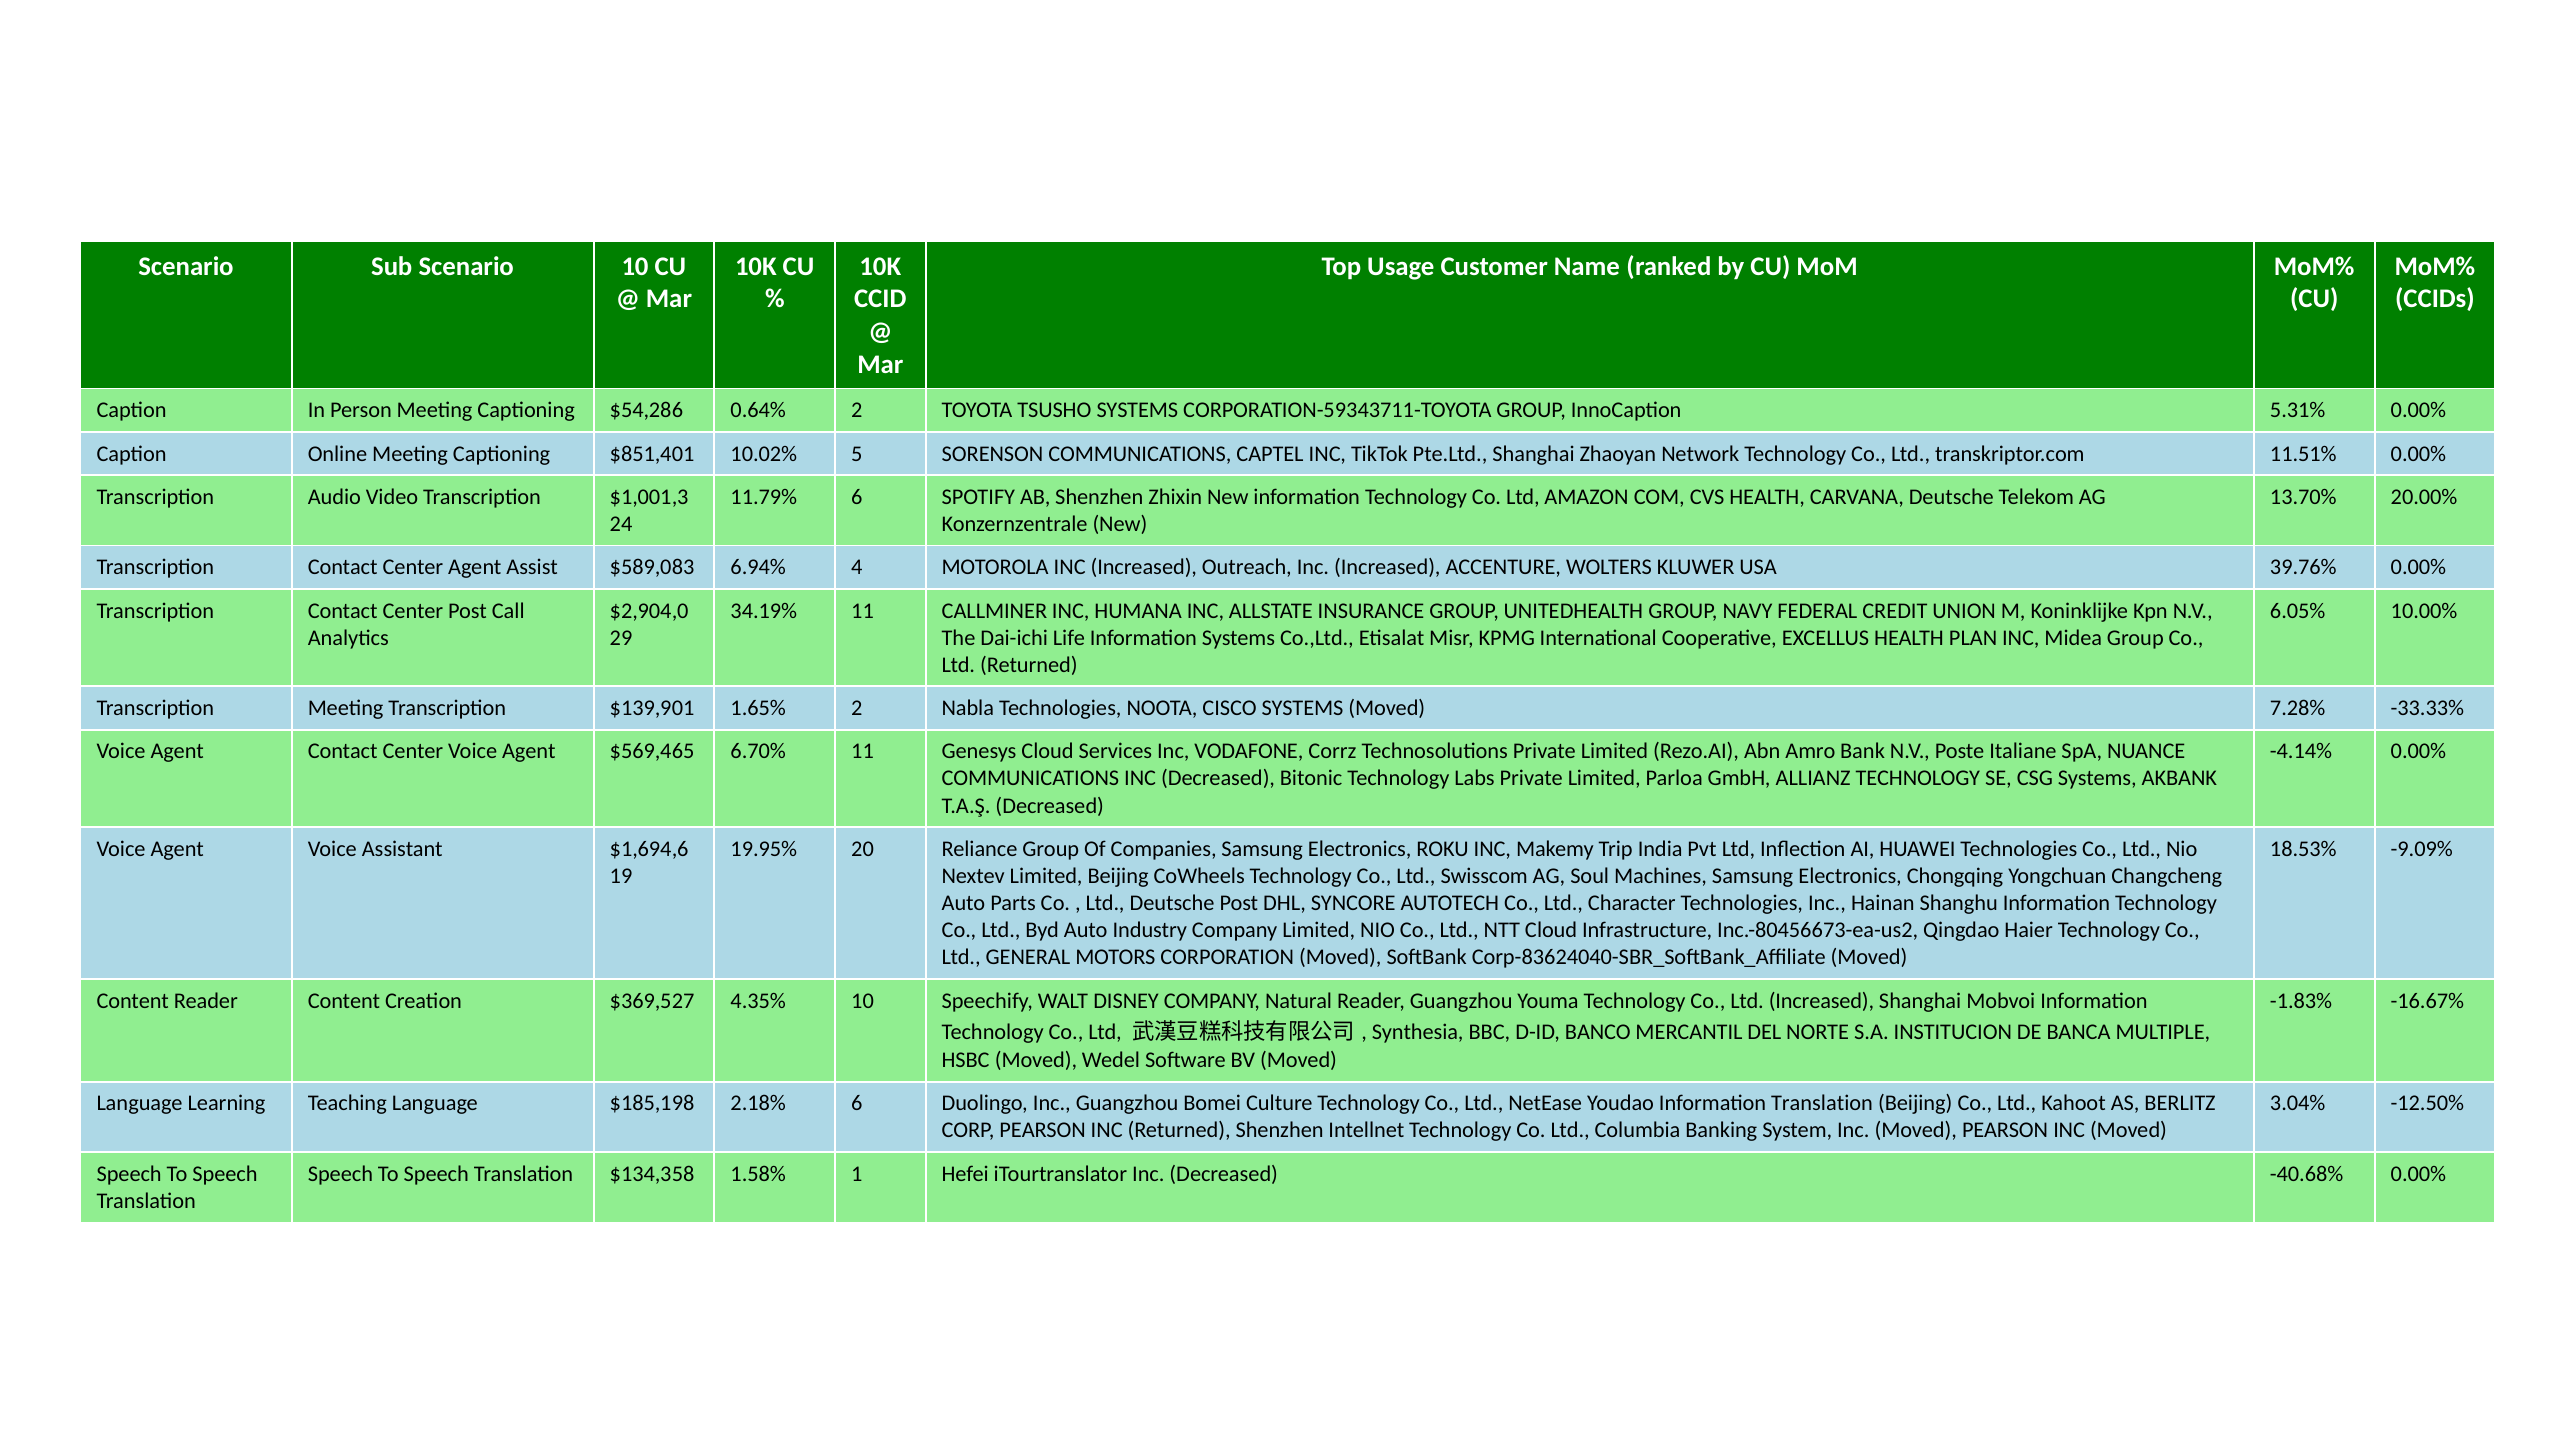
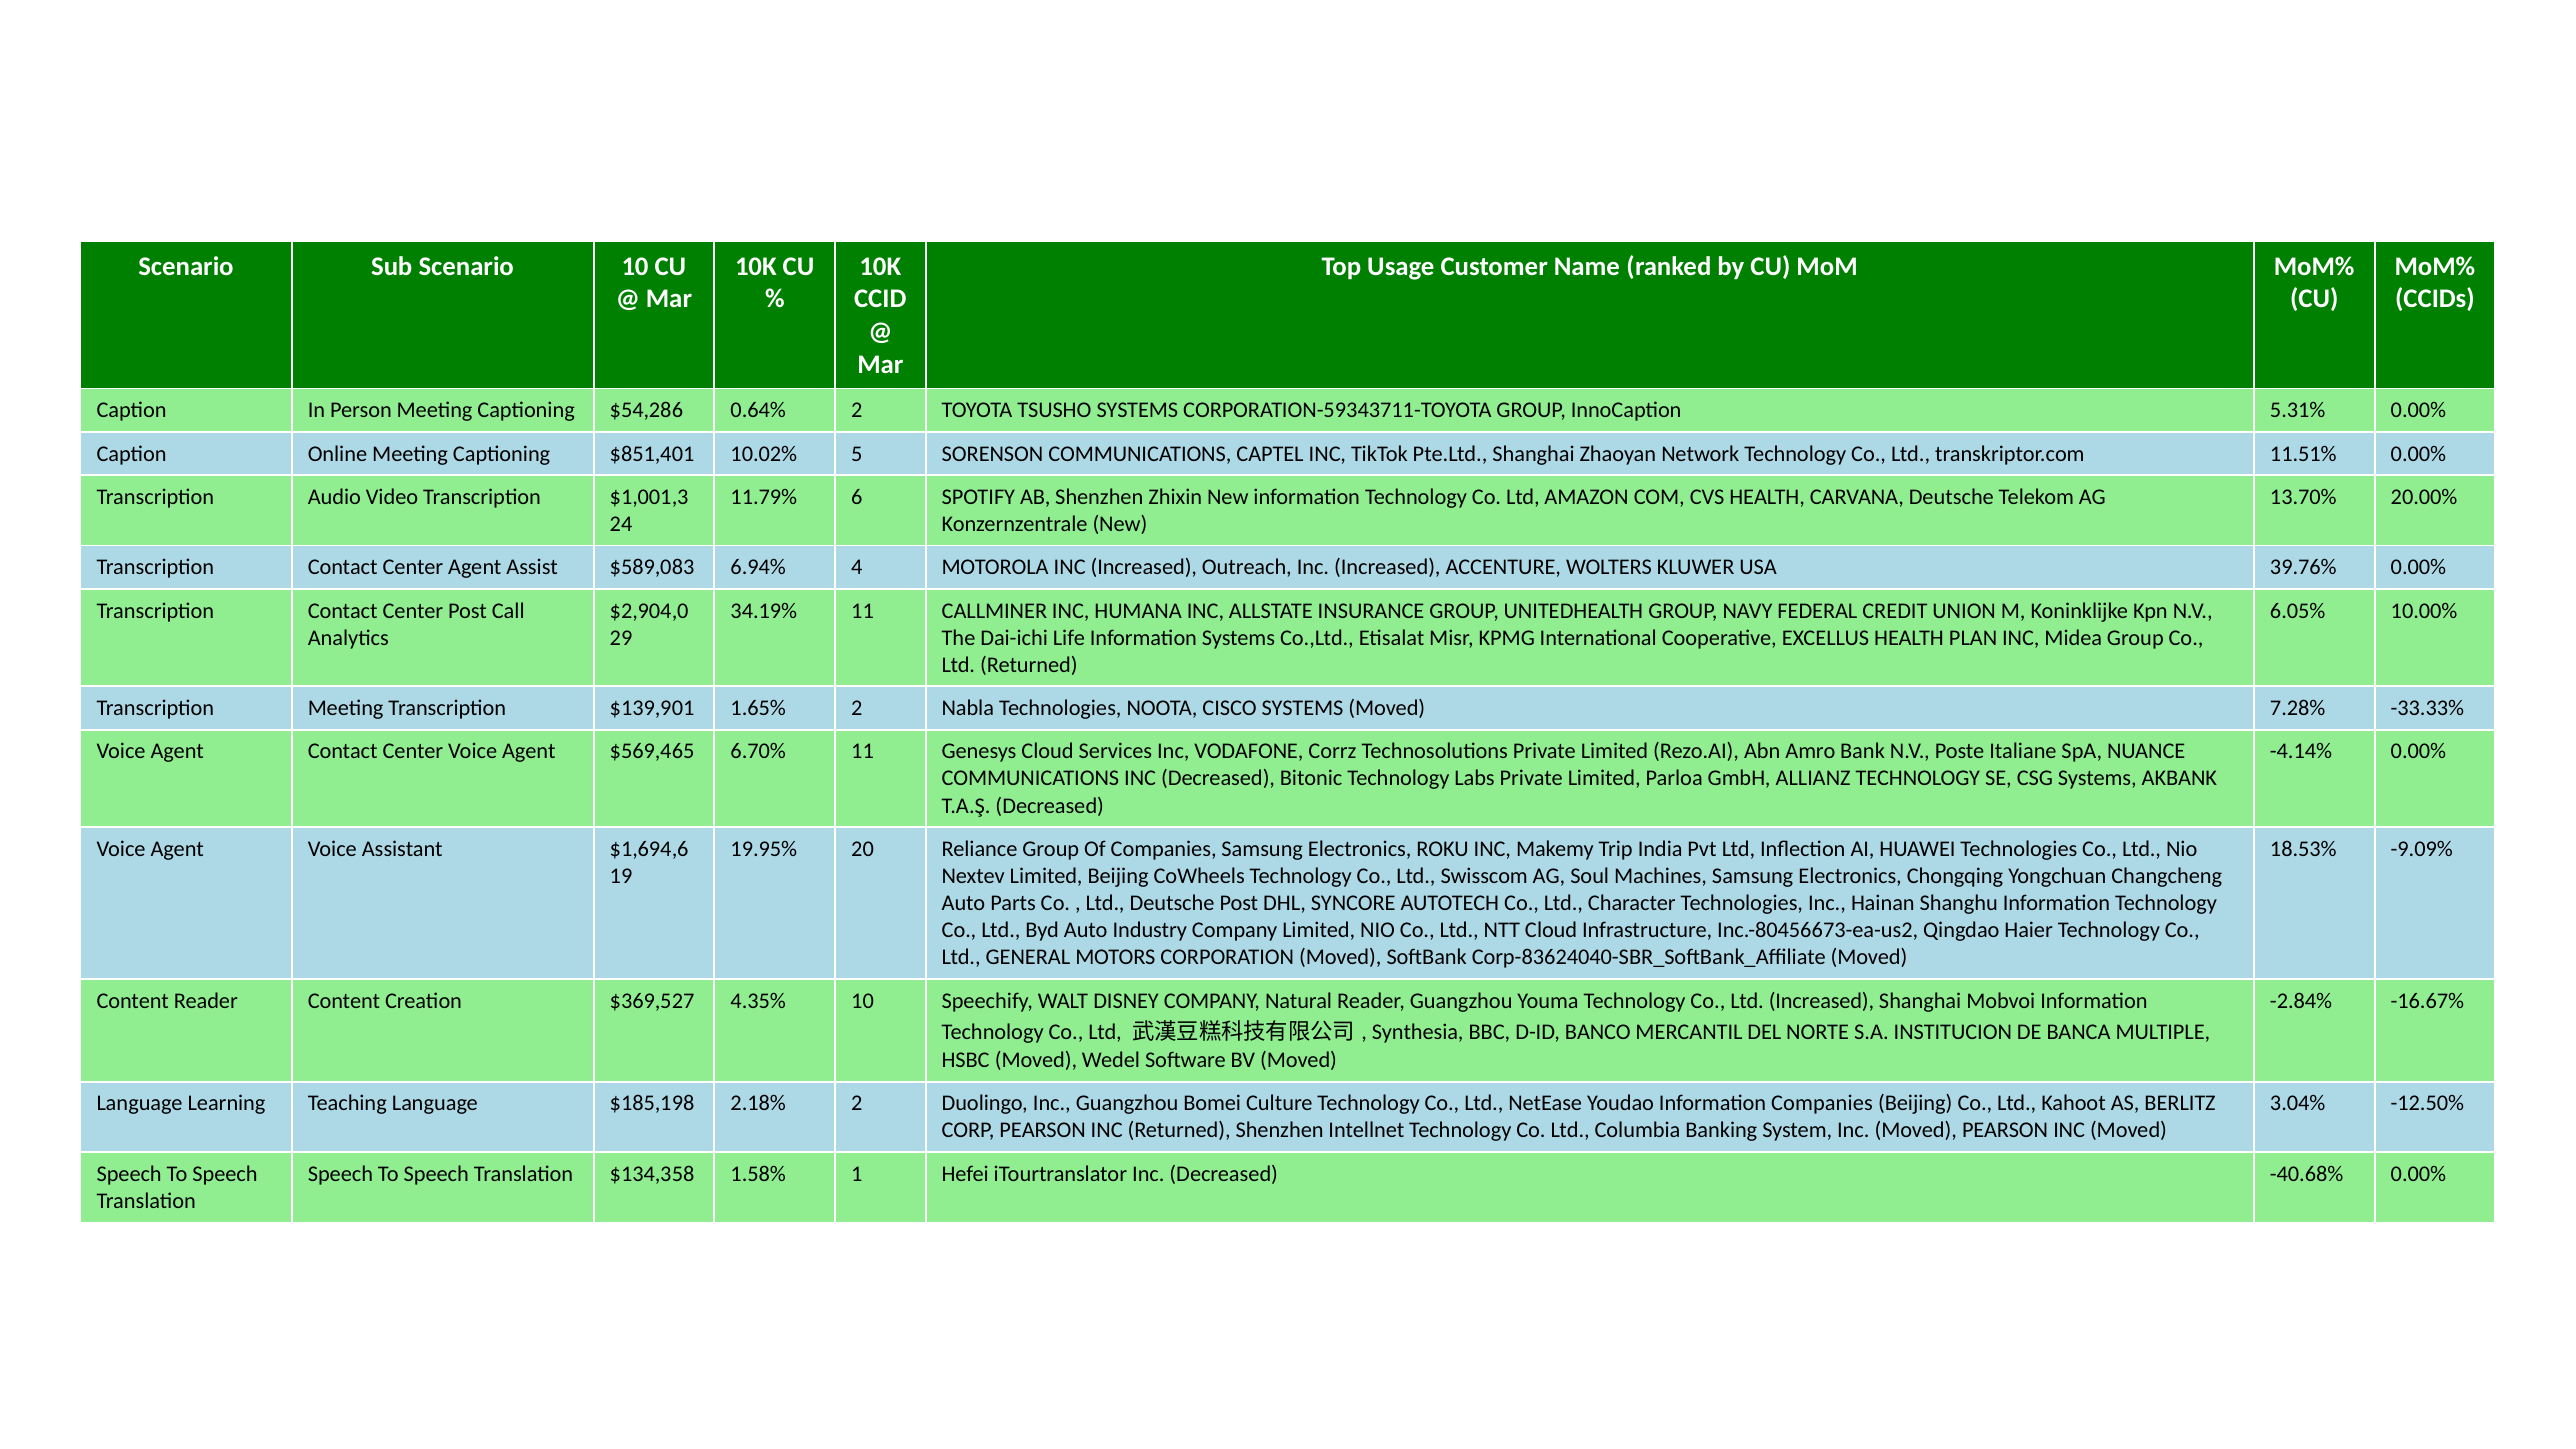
-1.83%: -1.83% -> -2.84% (2301, 1001)
2.18% 6: 6 -> 2 (857, 1103)
Information Translation: Translation -> Companies (1822, 1103)
